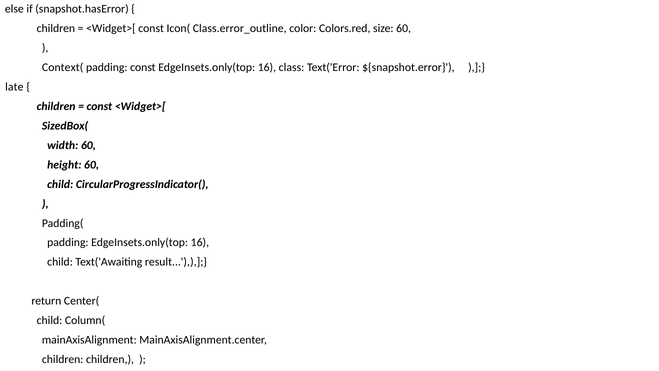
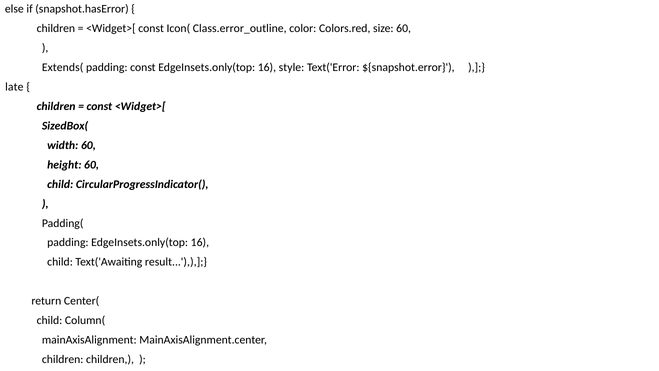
Context(: Context( -> Extends( (63, 67)
class: class -> style (292, 67)
